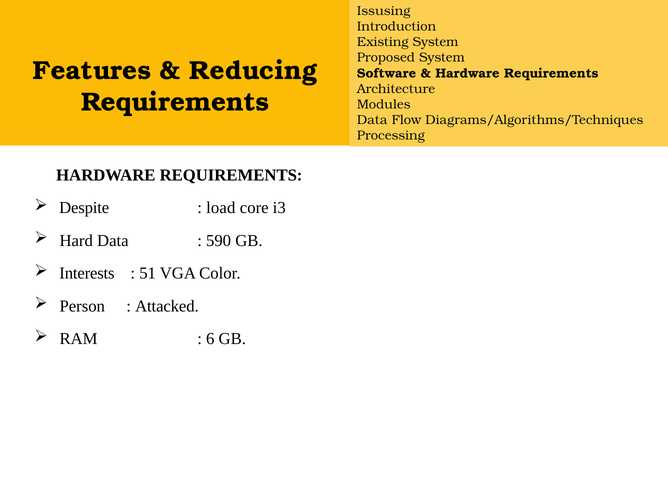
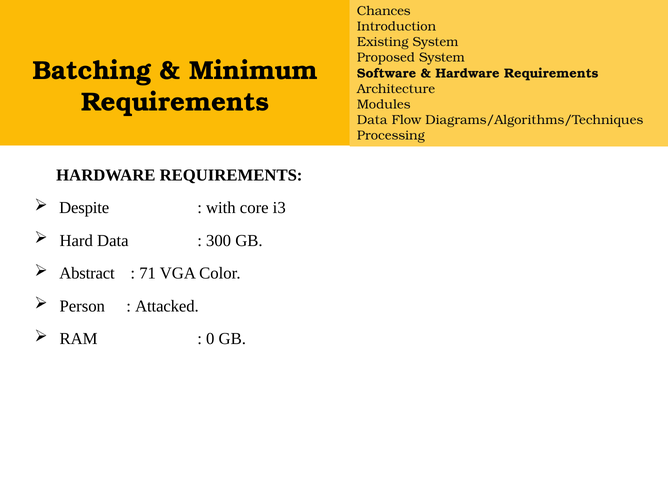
Issusing: Issusing -> Chances (384, 11)
Features: Features -> Batching (92, 71)
Reducing: Reducing -> Minimum (254, 71)
load: load -> with (221, 208)
590: 590 -> 300 (219, 241)
Interests: Interests -> Abstract (87, 273)
51: 51 -> 71 (148, 273)
6: 6 -> 0 (210, 339)
